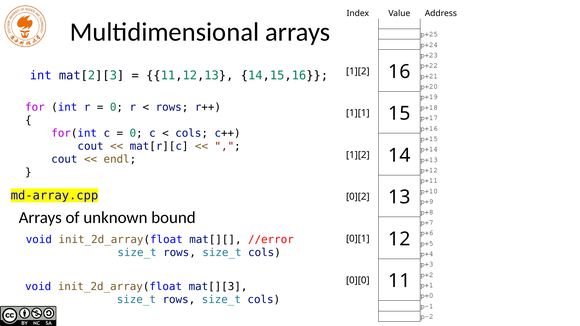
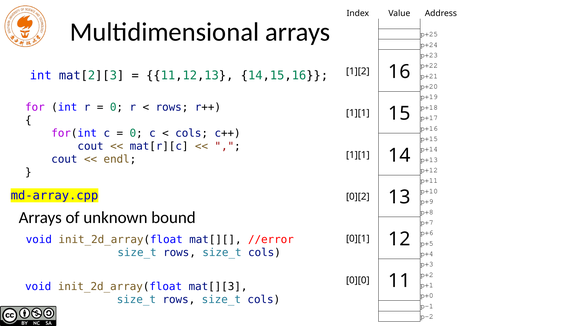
1][2: 1][2 -> 1][1 (358, 155)
